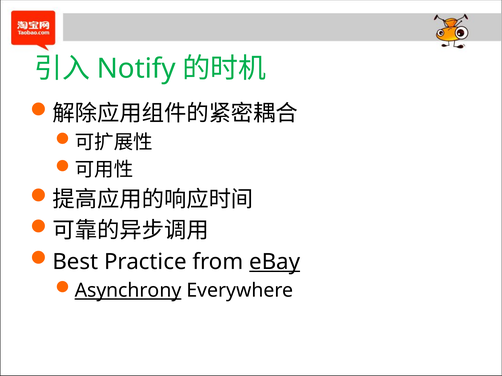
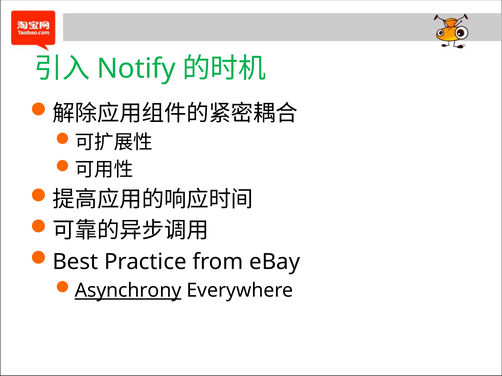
eBay underline: present -> none (275, 262)
